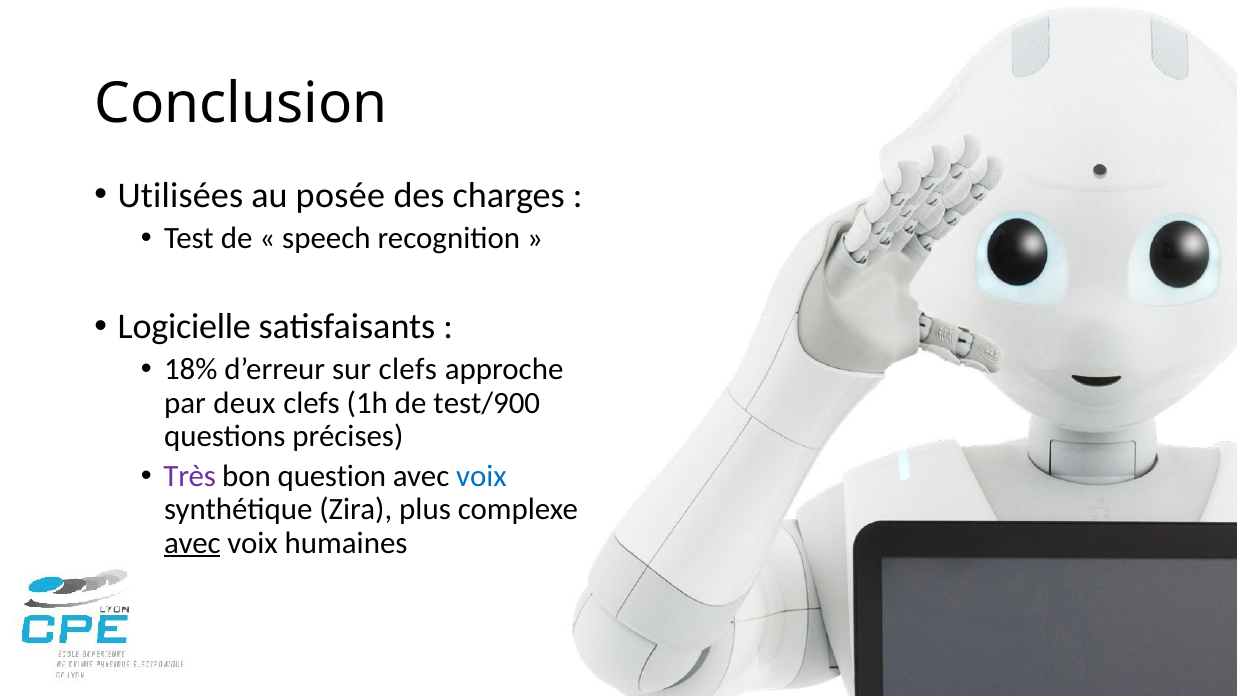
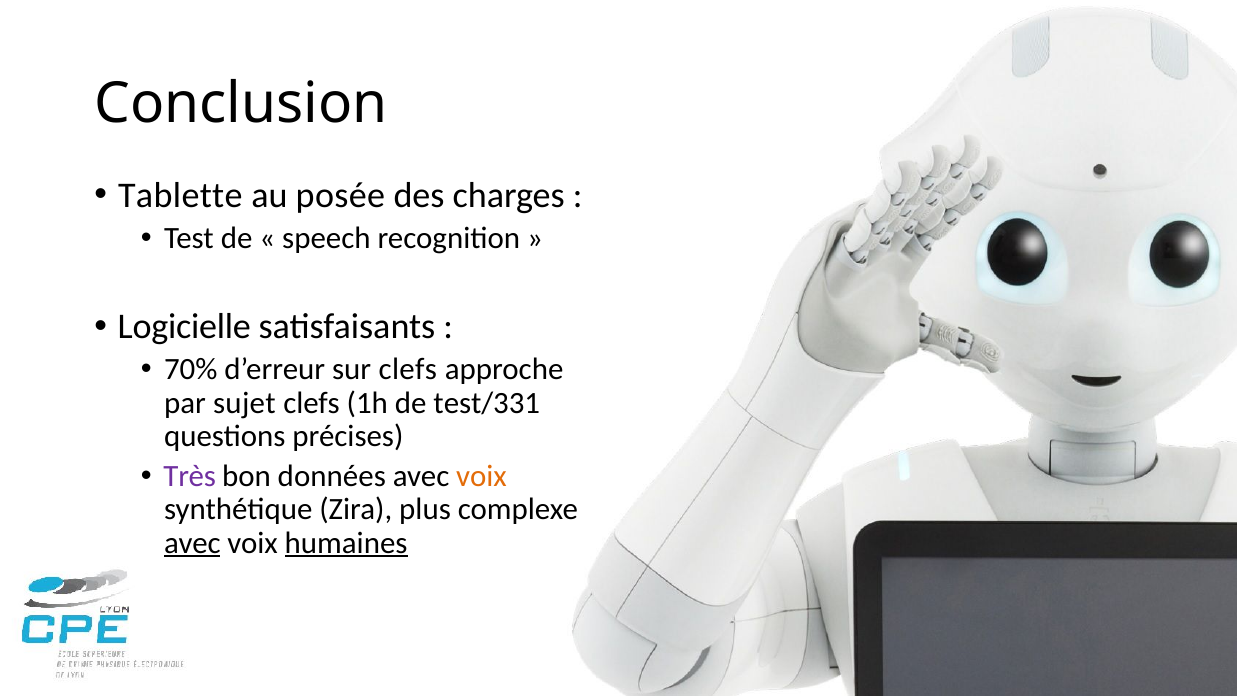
Utilisées: Utilisées -> Tablette (180, 195)
18%: 18% -> 70% (191, 369)
deux: deux -> sujet (244, 403)
test/900: test/900 -> test/331 (487, 403)
question: question -> données (332, 476)
voix colour: blue -> orange (481, 476)
humaines underline: none -> present (346, 543)
